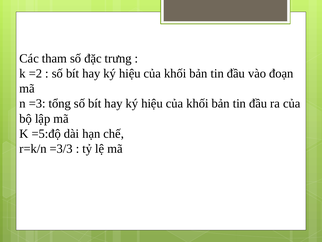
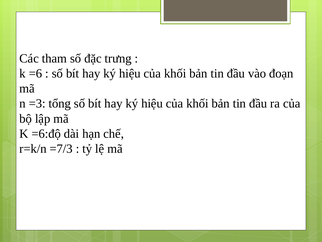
=2: =2 -> =6 (35, 73)
=5:độ: =5:độ -> =6:độ (46, 133)
=3/3: =3/3 -> =7/3 (61, 148)
